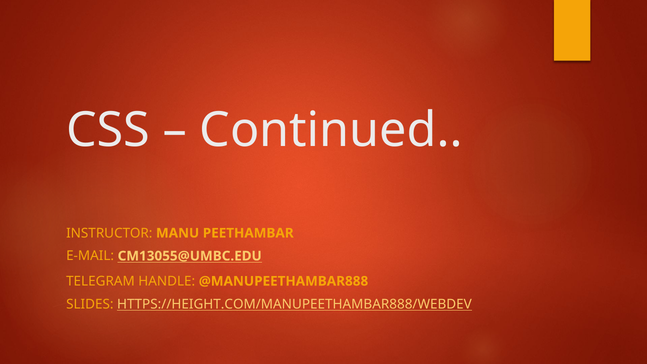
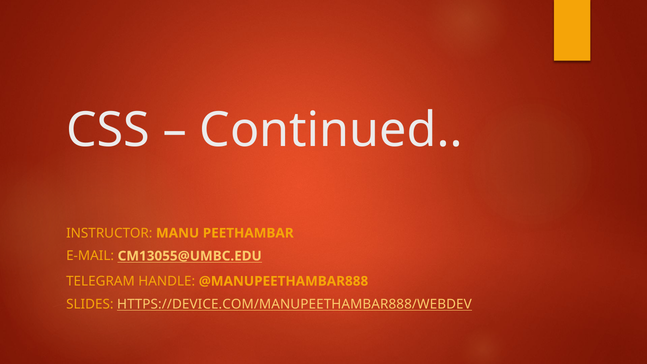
HTTPS://HEIGHT.COM/MANUPEETHAMBAR888/WEBDEV: HTTPS://HEIGHT.COM/MANUPEETHAMBAR888/WEBDEV -> HTTPS://DEVICE.COM/MANUPEETHAMBAR888/WEBDEV (294, 304)
